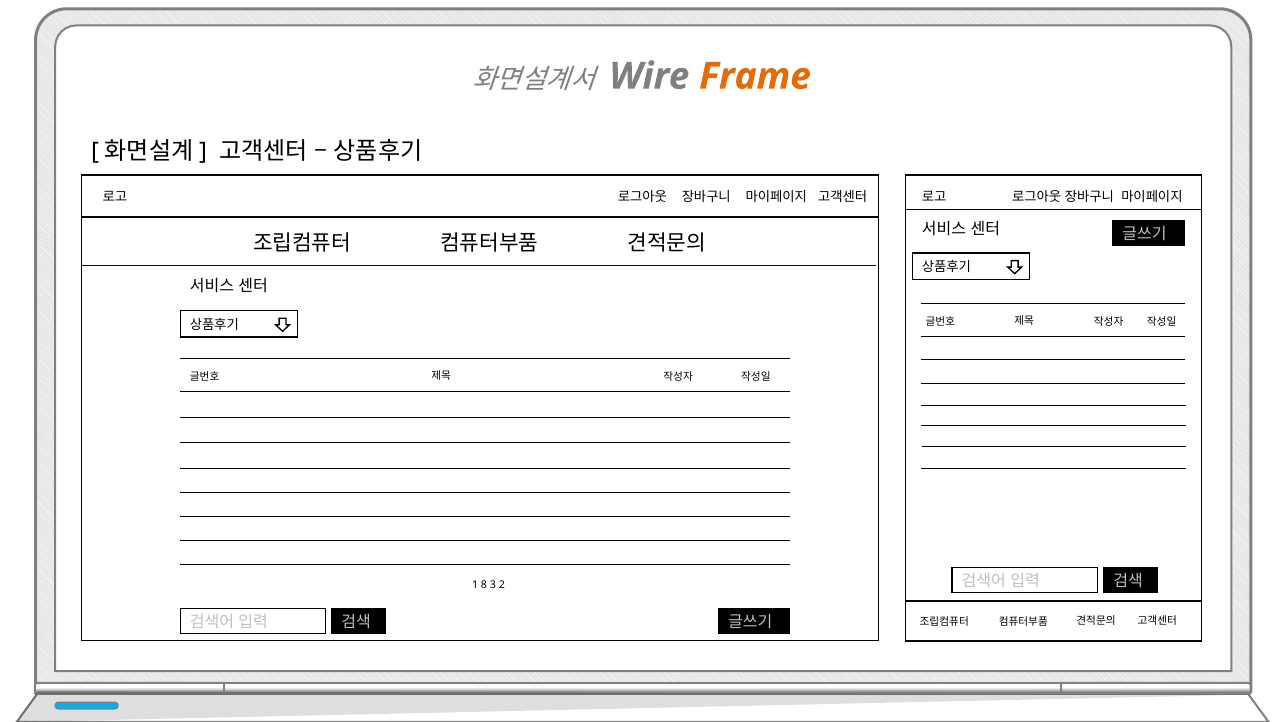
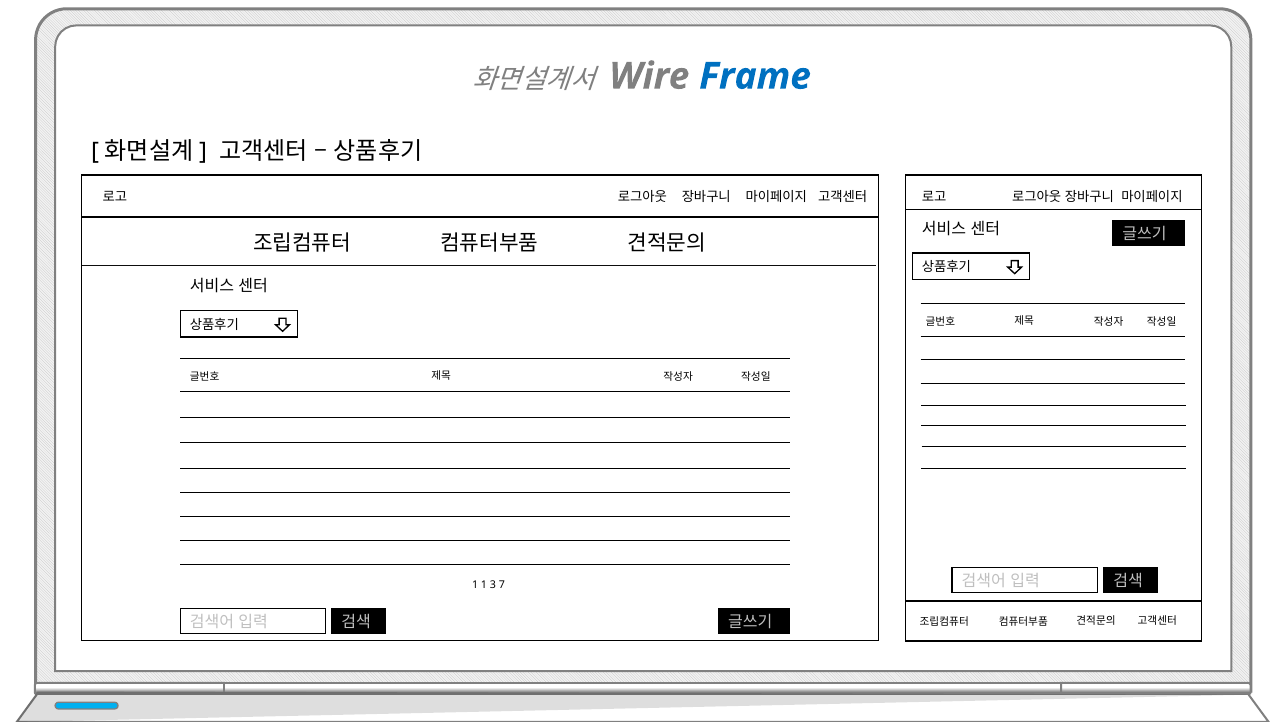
Frame colour: orange -> blue (755, 76)
1 8: 8 -> 1 (484, 585)
2: 2 -> 7 (502, 585)
